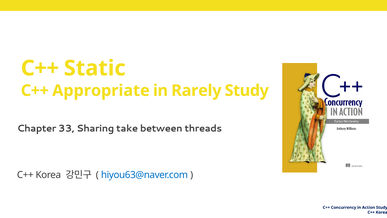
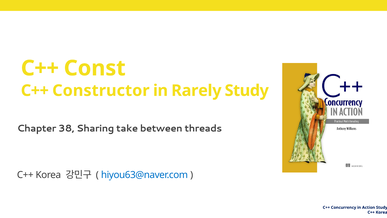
Static: Static -> Const (95, 68)
Appropriate: Appropriate -> Constructor (101, 90)
33: 33 -> 38 (66, 128)
